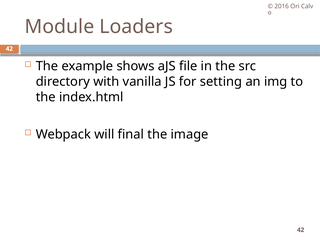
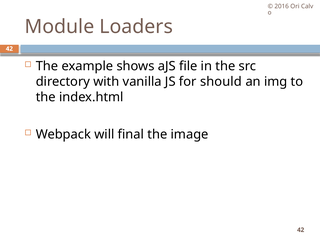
setting: setting -> should (221, 82)
